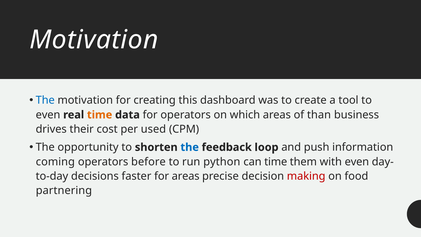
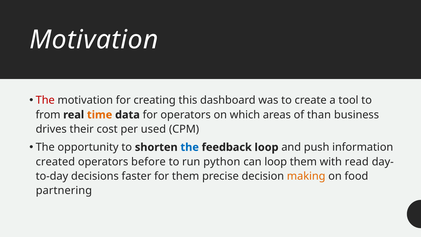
The colour: blue -> red (45, 100)
even: even -> from (48, 115)
coming: coming -> created (55, 162)
can time: time -> loop (276, 162)
with even: even -> read (357, 162)
for areas: areas -> them (186, 176)
making colour: red -> orange (306, 176)
